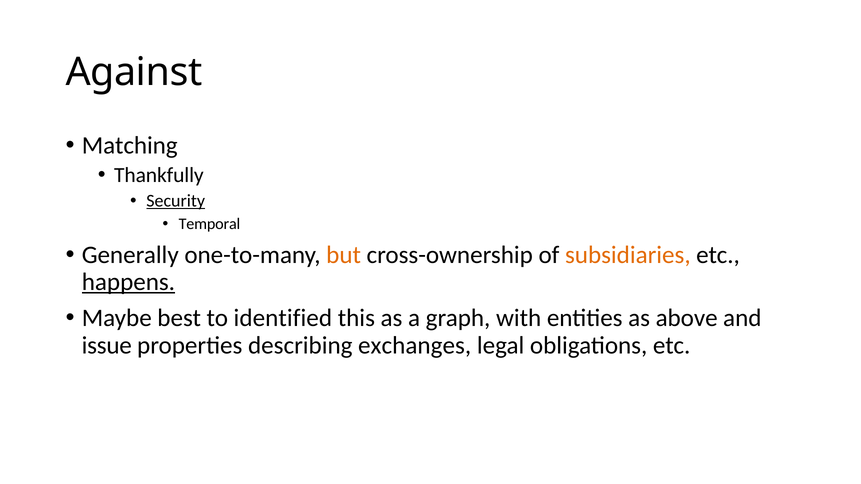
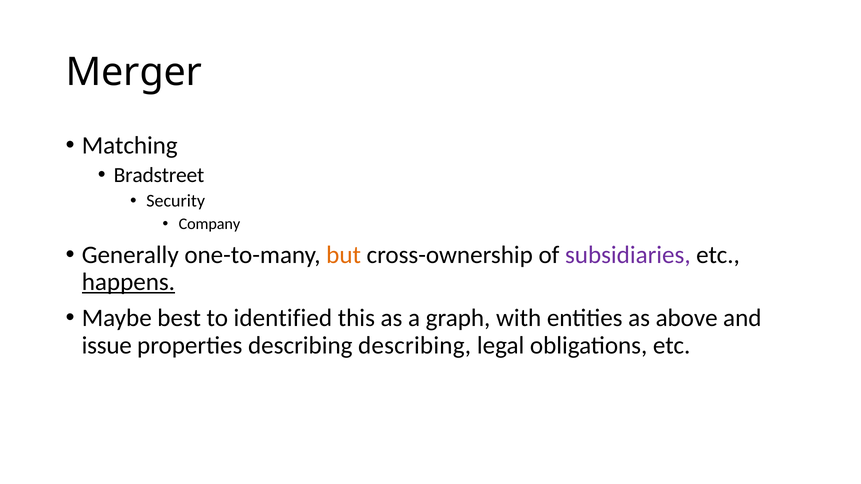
Against: Against -> Merger (134, 72)
Thankfully: Thankfully -> Bradstreet (159, 175)
Security underline: present -> none (176, 201)
Temporal: Temporal -> Company (209, 224)
subsidiaries colour: orange -> purple (628, 255)
describing exchanges: exchanges -> describing (415, 345)
